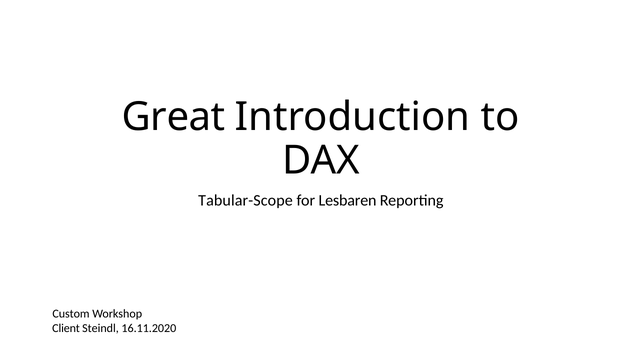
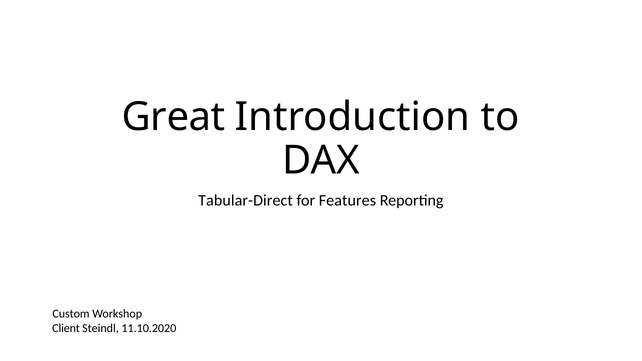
Tabular-Scope: Tabular-Scope -> Tabular-Direct (246, 201)
Lesbaren: Lesbaren -> Features (347, 201)
16.11.2020: 16.11.2020 -> 11.10.2020 (149, 328)
